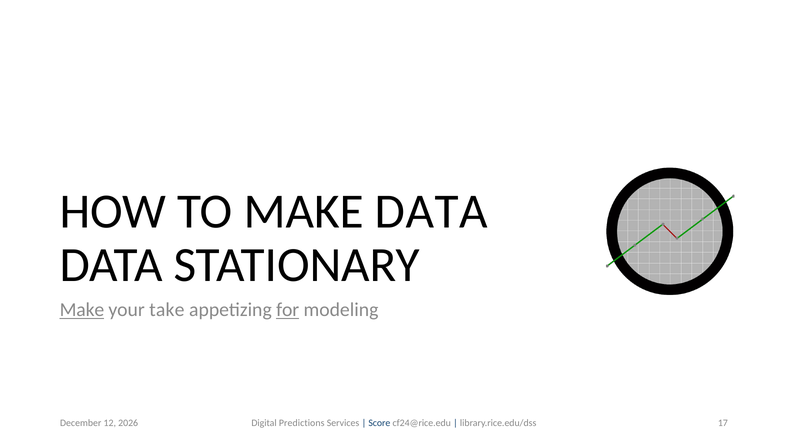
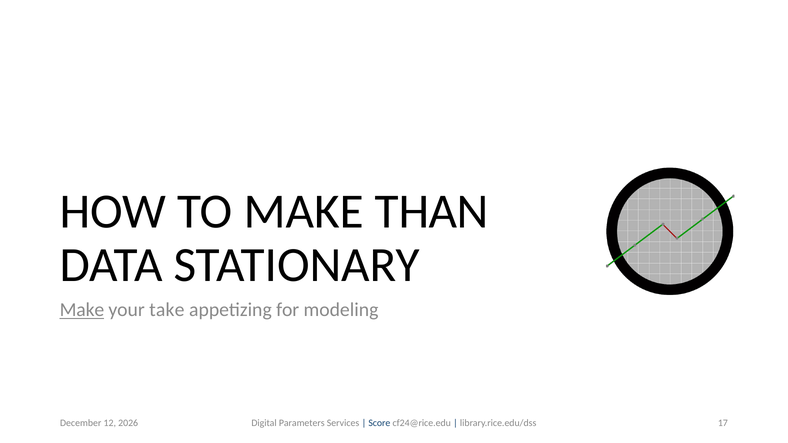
MAKE DATA: DATA -> THAN (432, 212)
for underline: present -> none (288, 310)
Predictions: Predictions -> Parameters (302, 423)
